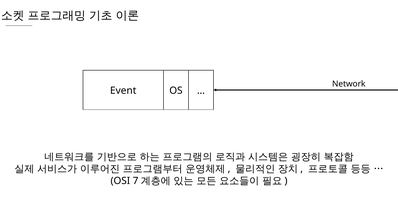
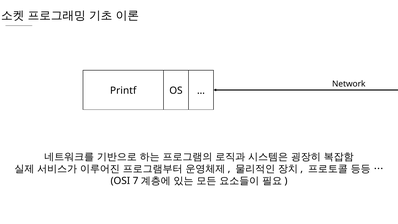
Event: Event -> Printf (123, 91)
